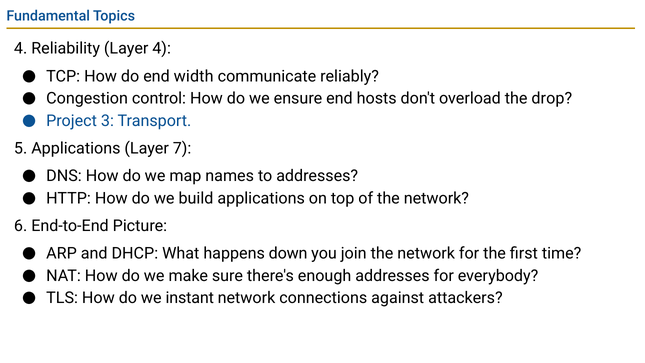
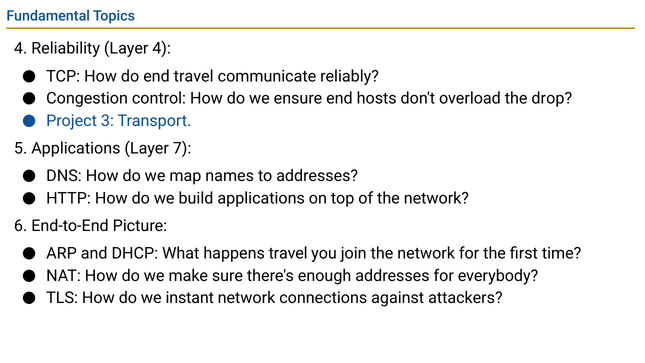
end width: width -> travel (194, 76)
happens down: down -> travel (288, 253)
